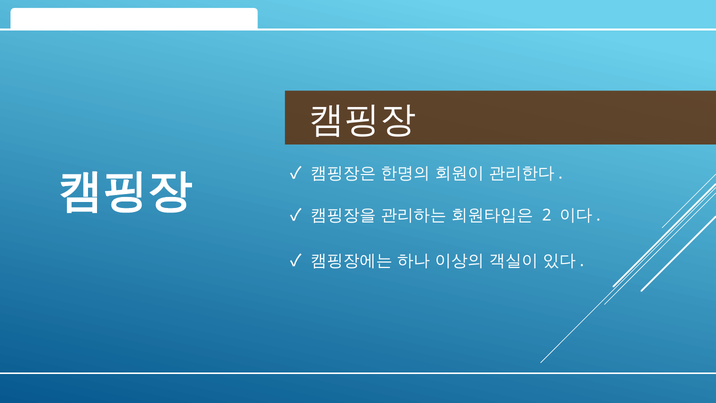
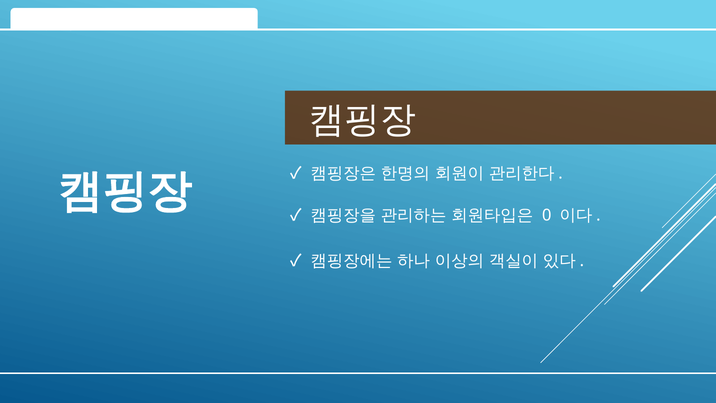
2: 2 -> 0 (547, 215)
